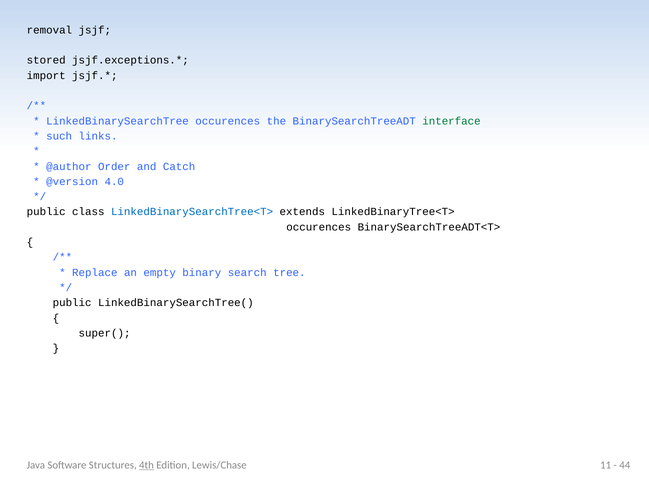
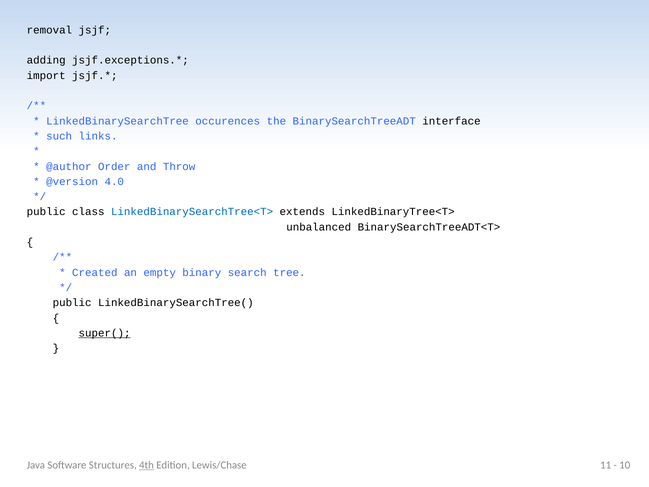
stored: stored -> adding (46, 60)
interface colour: green -> black (451, 121)
Catch: Catch -> Throw (179, 166)
occurences: occurences -> unbalanced (319, 227)
Replace: Replace -> Created (95, 272)
super( underline: none -> present (105, 333)
44: 44 -> 10 (625, 465)
